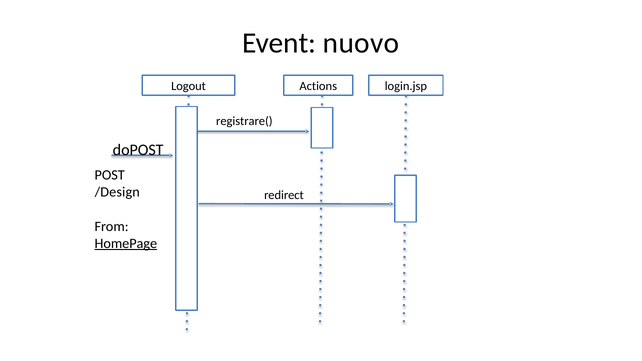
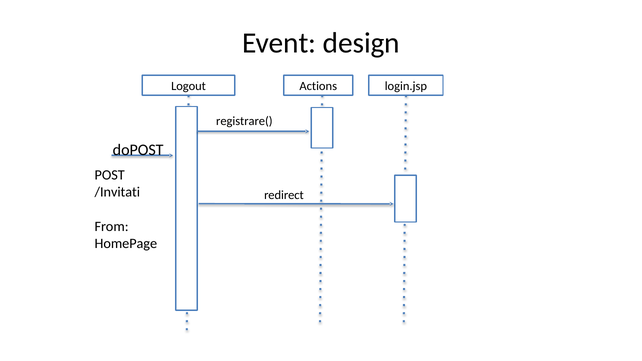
nuovo: nuovo -> design (361, 43)
/Design: /Design -> /Invitati (117, 192)
HomePage underline: present -> none (126, 244)
